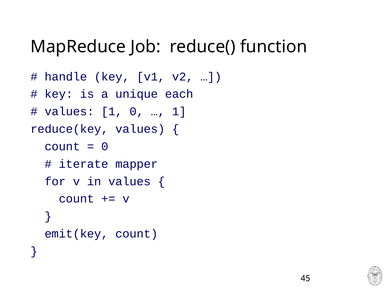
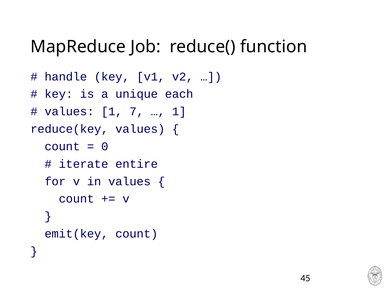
1 0: 0 -> 7 (137, 111)
mapper: mapper -> entire (137, 163)
